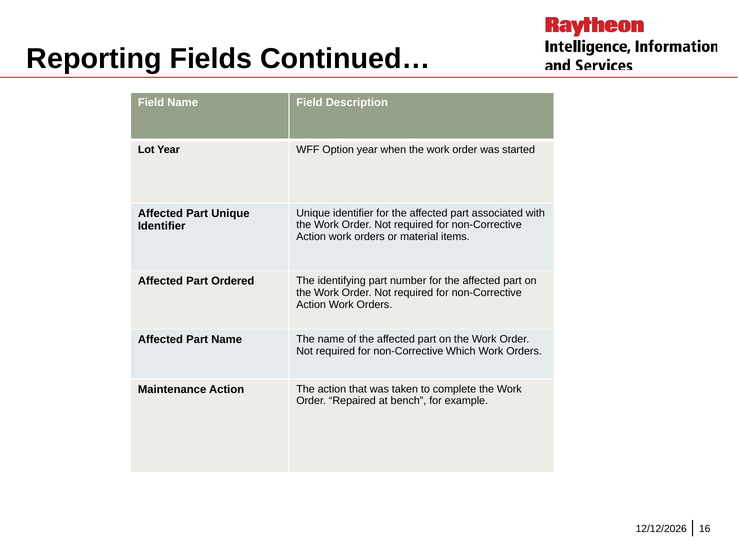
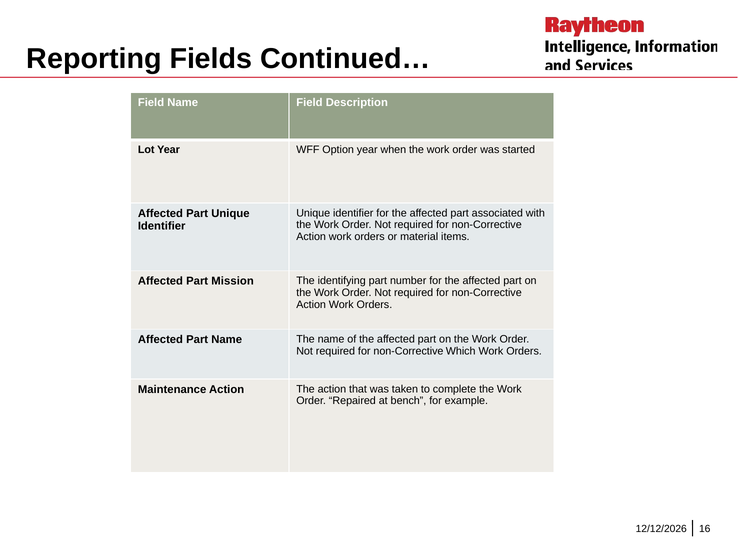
Ordered: Ordered -> Mission (233, 281)
